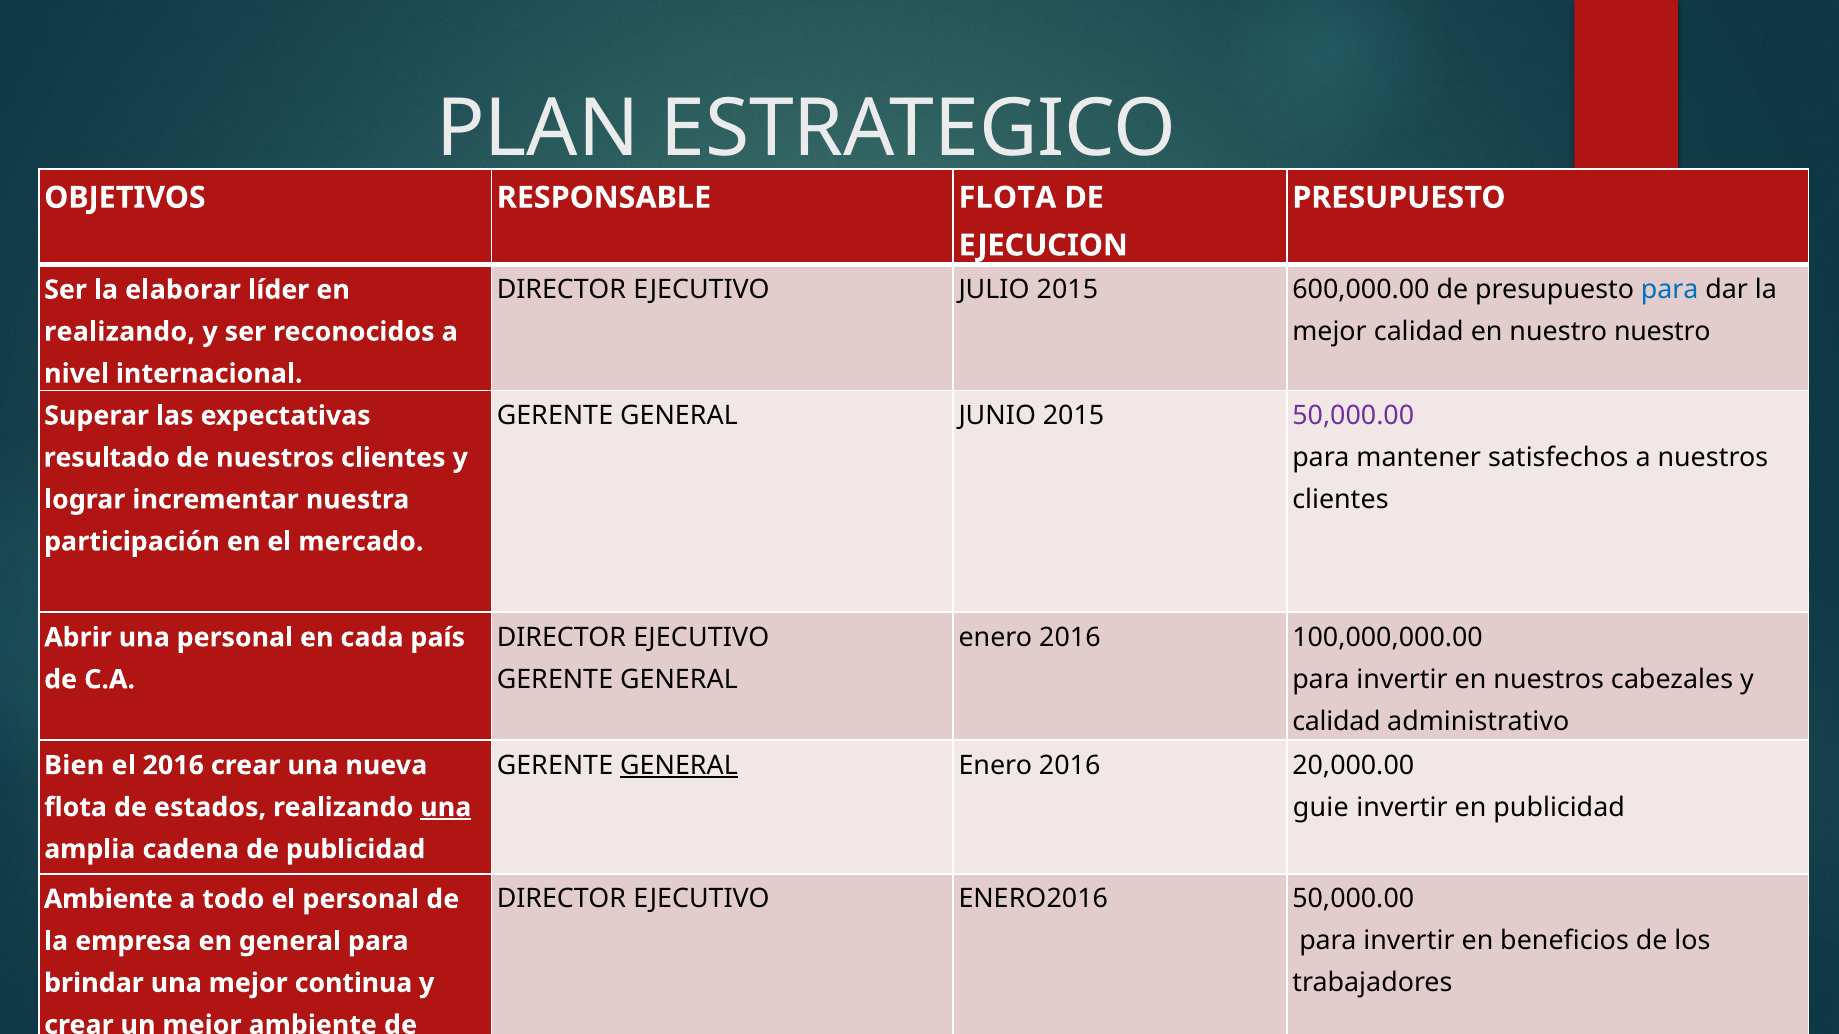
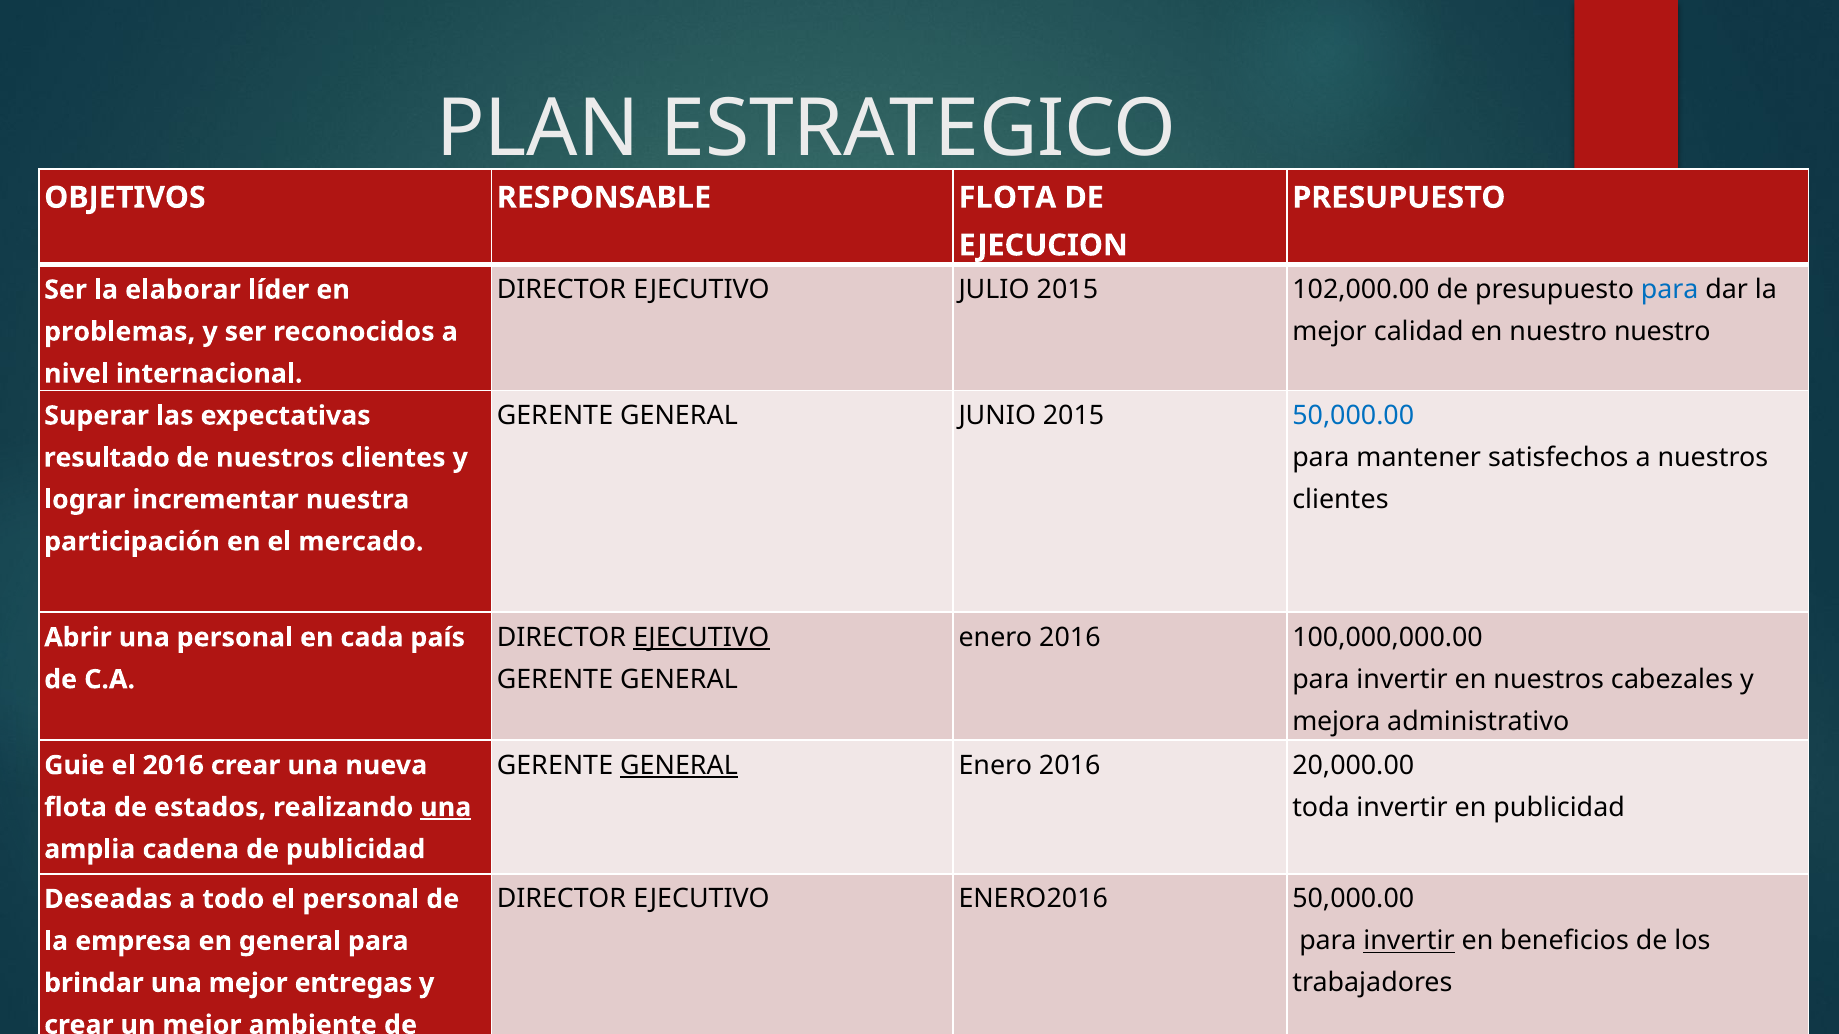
600,000.00: 600,000.00 -> 102,000.00 (1361, 290)
realizando: realizando -> problemas (120, 332)
50,000.00 colour: purple -> blue (1353, 416)
EJECUTIVO underline: none -> present (701, 638)
calidad: calidad -> mejora (1336, 722)
Bien: Bien -> Guie (74, 766)
guie: guie -> toda (1321, 808)
Ambiente: Ambiente -> Deseadas (108, 899)
invertir underline: none -> present (1409, 941)
continua: continua -> entregas (354, 983)
